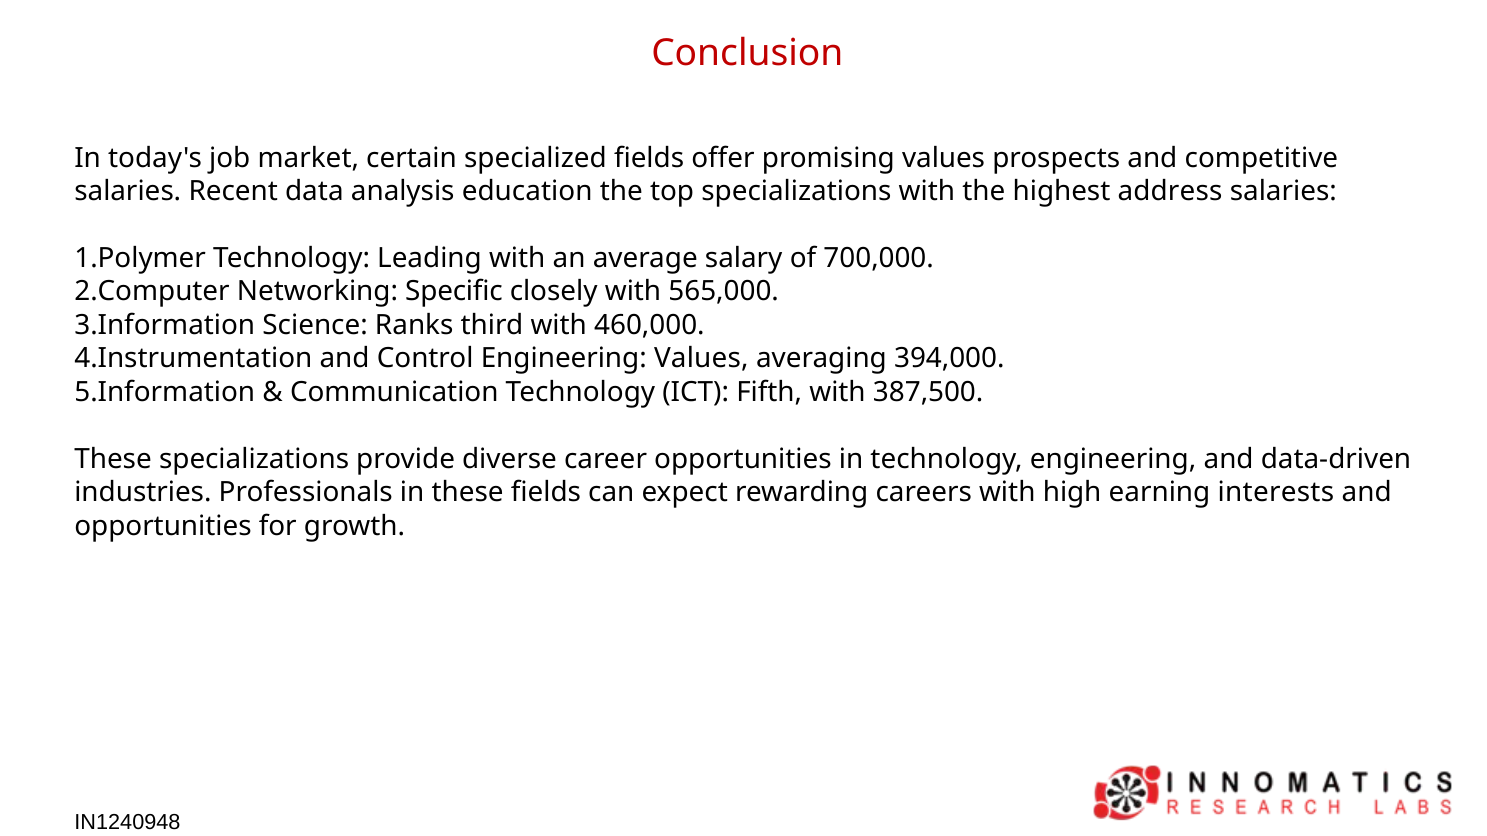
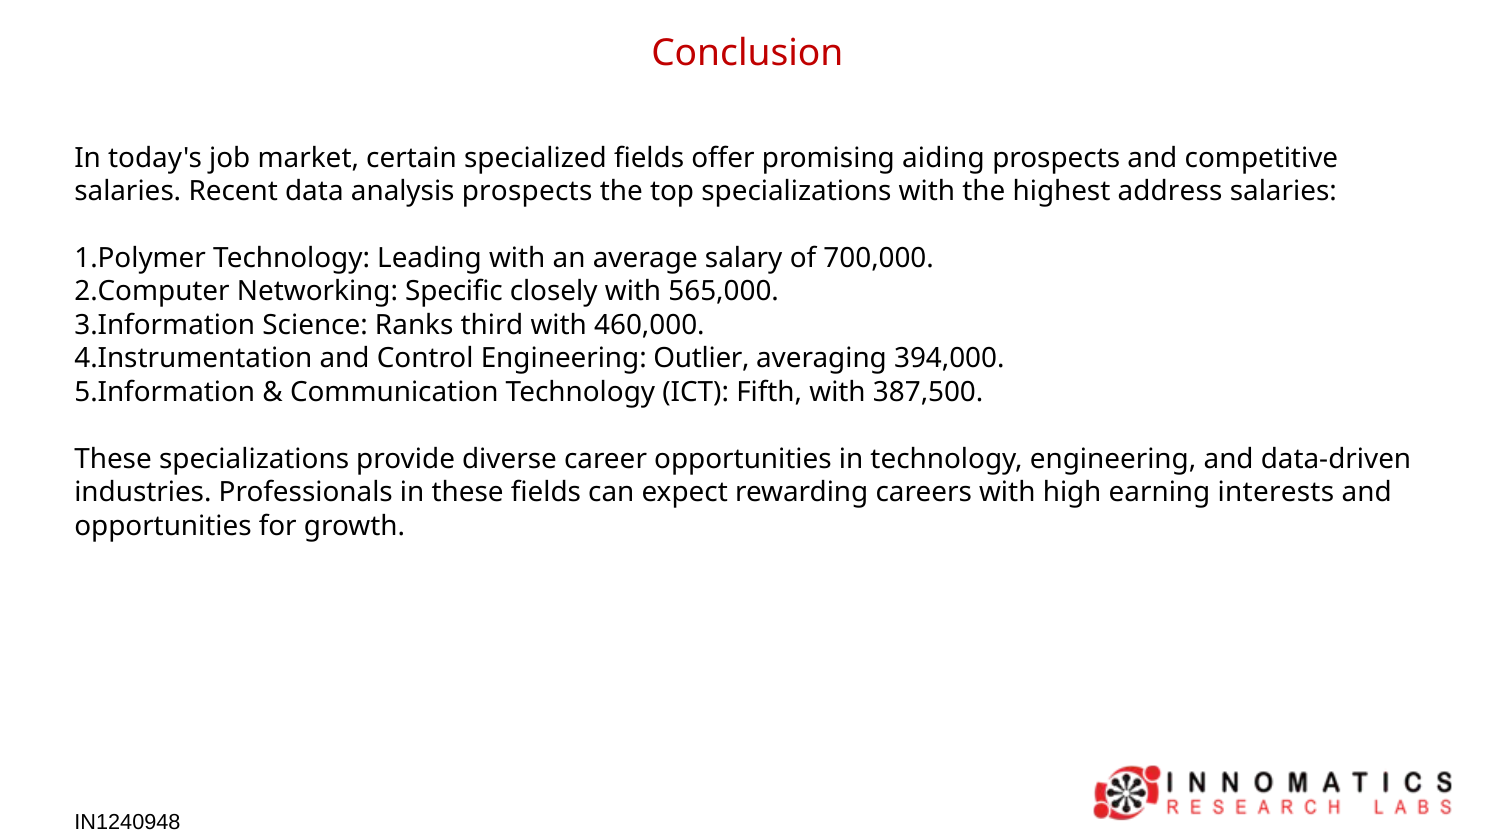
promising values: values -> aiding (943, 158)
analysis education: education -> prospects (527, 192)
Engineering Values: Values -> Outlier (702, 359)
